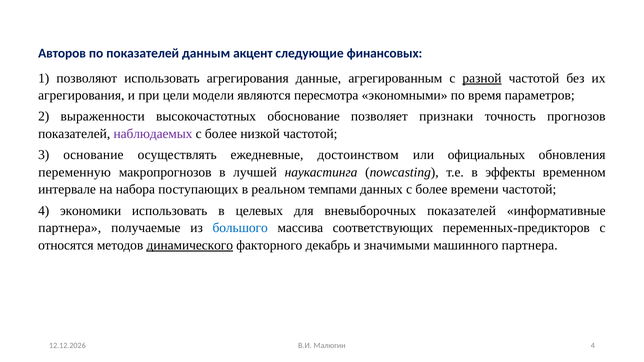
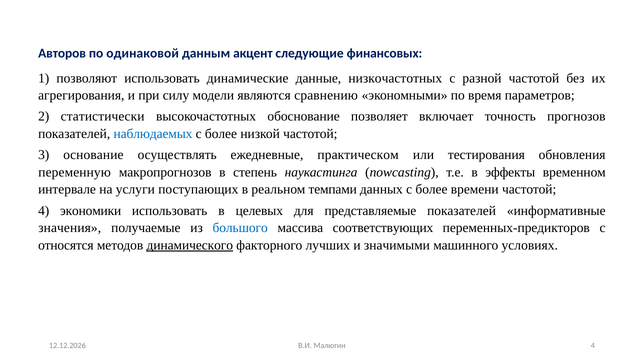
по показателей: показателей -> одинаковой (143, 53)
использовать агрегирования: агрегирования -> динамические (248, 78)
агрегированным: агрегированным -> низкочастотных (395, 78)
разной underline: present -> none (482, 78)
цели: цели -> силу (176, 95)
пересмотра: пересмотра -> сравнению (326, 95)
выраженности: выраженности -> статистически (103, 117)
признаки: признаки -> включает (446, 117)
наблюдаемых colour: purple -> blue (153, 134)
достоинством: достоинством -> практическом (358, 155)
официальных: официальных -> тестирования (486, 155)
лучшей: лучшей -> степень (255, 172)
набора: набора -> услуги (135, 190)
вневыборочных: вневыборочных -> представляемые (370, 211)
партнера: партнера -> значения (70, 228)
декабрь: декабрь -> лучших (328, 245)
машинного партнера: партнера -> условиях (530, 245)
